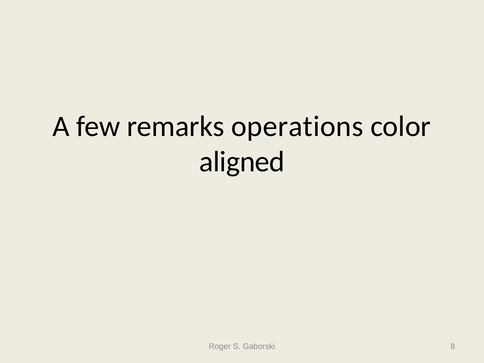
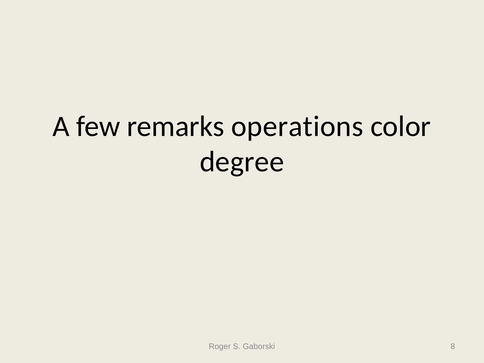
aligned: aligned -> degree (242, 162)
